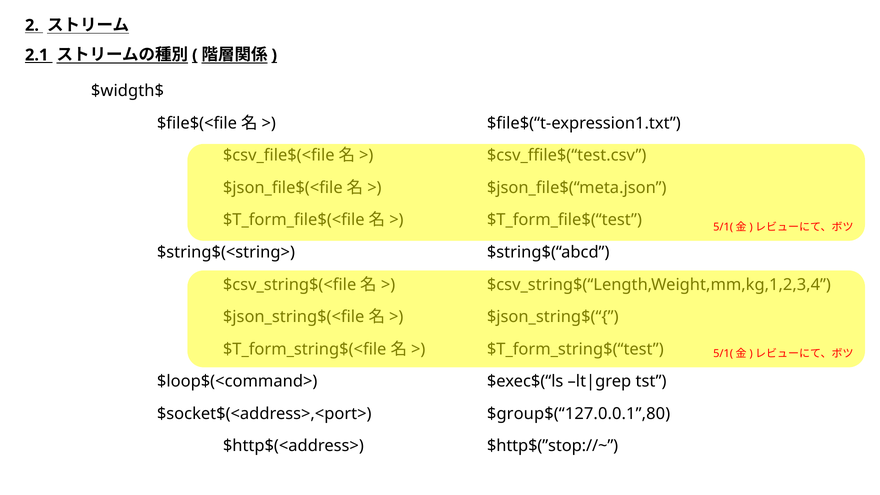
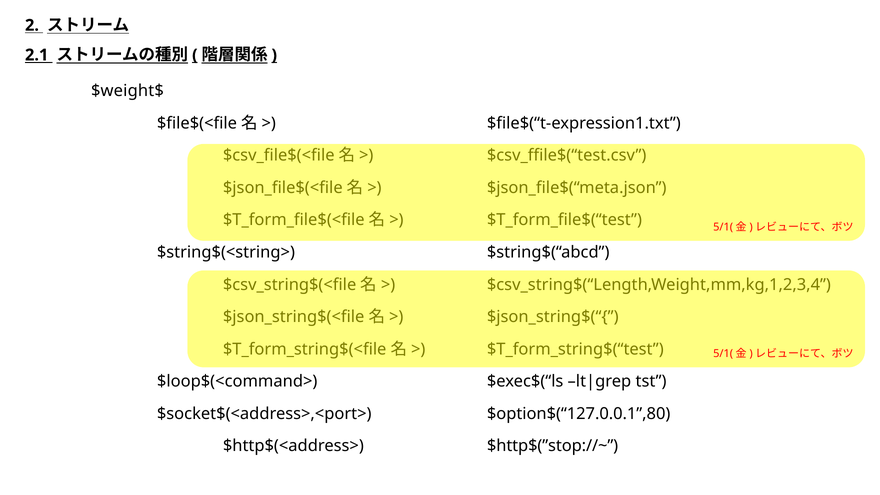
$widgth$: $widgth$ -> $weight$ (127, 91)
$group$(“127.0.0.1”,80: $group$(“127.0.0.1”,80 -> $option$(“127.0.0.1”,80 (579, 414)
